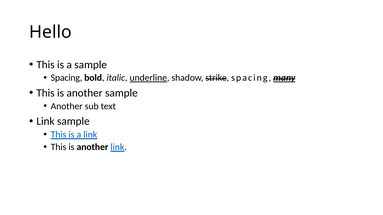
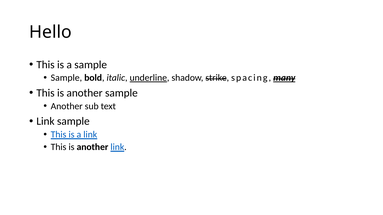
Spacing: Spacing -> Sample (66, 78)
